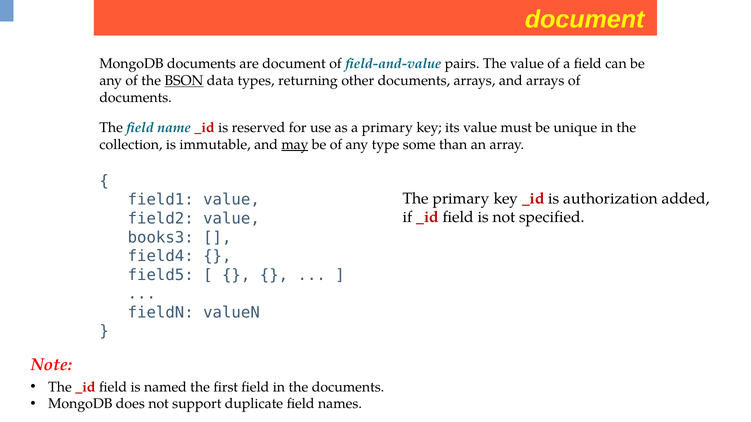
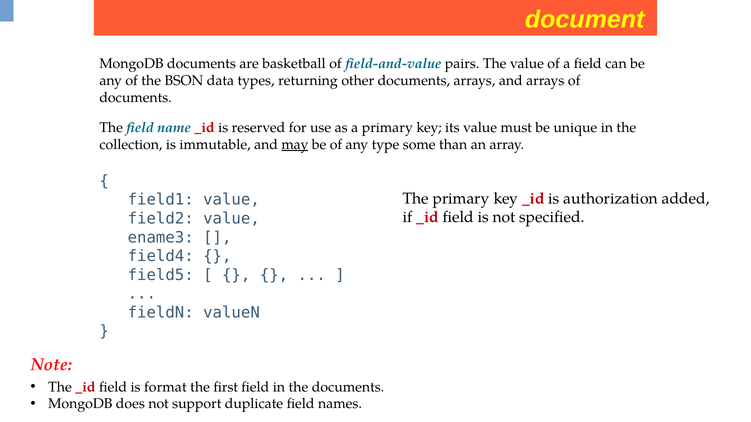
are document: document -> basketball (294, 64)
BSON underline: present -> none (184, 81)
books3: books3 -> ename3 (161, 238)
named: named -> format (165, 387)
